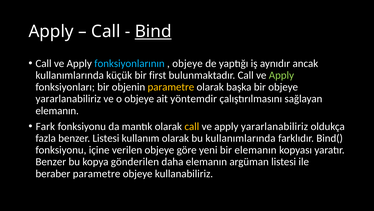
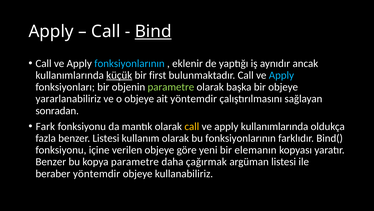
objeye: objeye -> eklenir (188, 63)
küçük underline: none -> present (119, 75)
Apply colour: light green -> light blue (281, 75)
parametre colour: yellow -> light green (171, 87)
elemanın: elemanın -> sonradan (57, 110)
apply yararlanabiliriz: yararlanabiliriz -> kullanımlarında (275, 126)
bu kullanımlarında: kullanımlarında -> fonksiyonlarının (241, 138)
kopya gönderilen: gönderilen -> parametre (135, 161)
daha elemanın: elemanın -> çağırmak (206, 161)
beraber parametre: parametre -> yöntemdir (97, 173)
